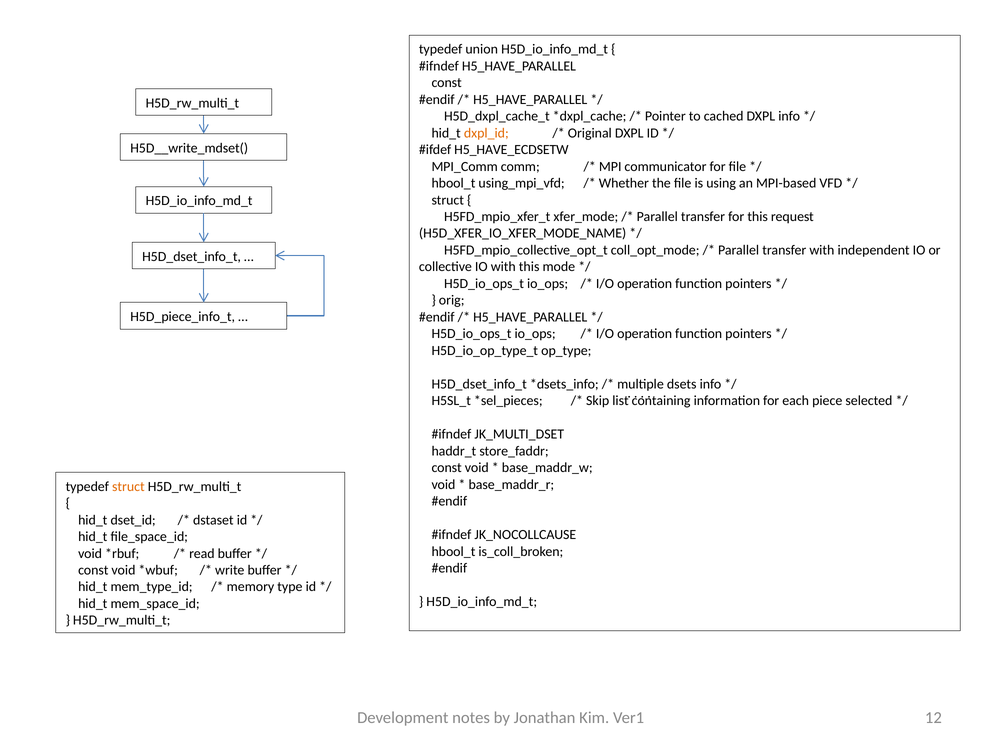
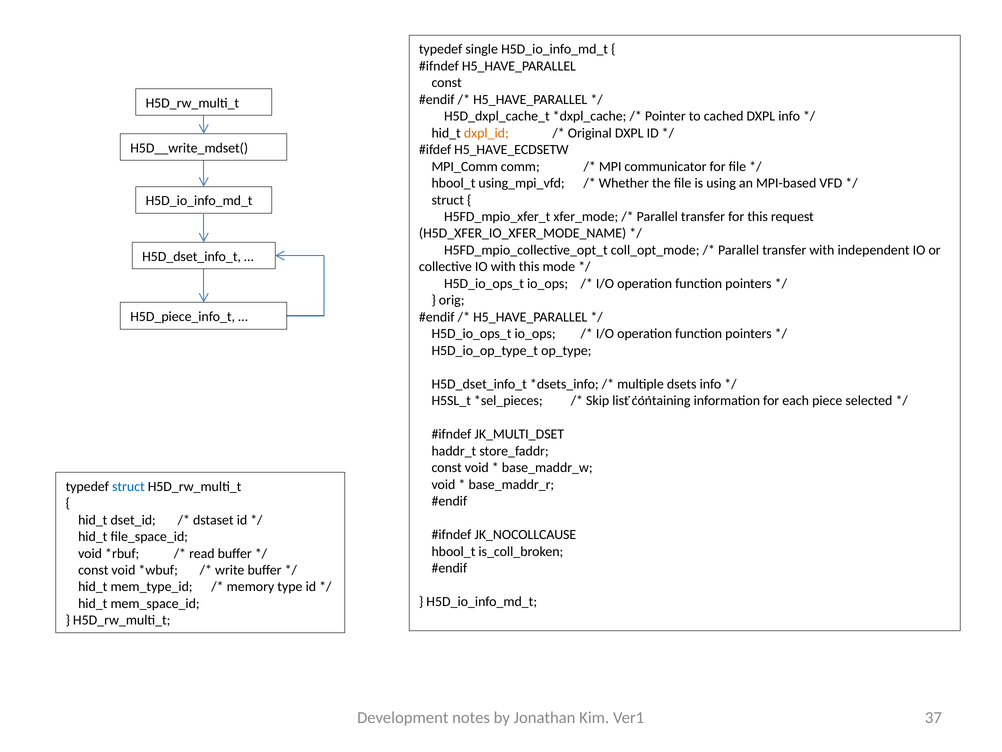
union: union -> single (482, 49)
struct colour: orange -> blue (128, 486)
12: 12 -> 37 (933, 718)
